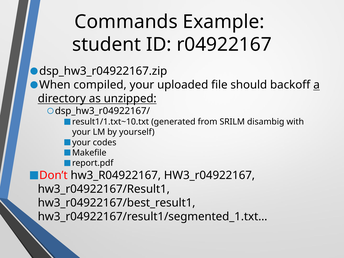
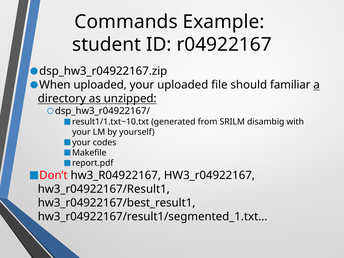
When compiled: compiled -> uploaded (100, 85)
backoff: backoff -> familiar (290, 85)
